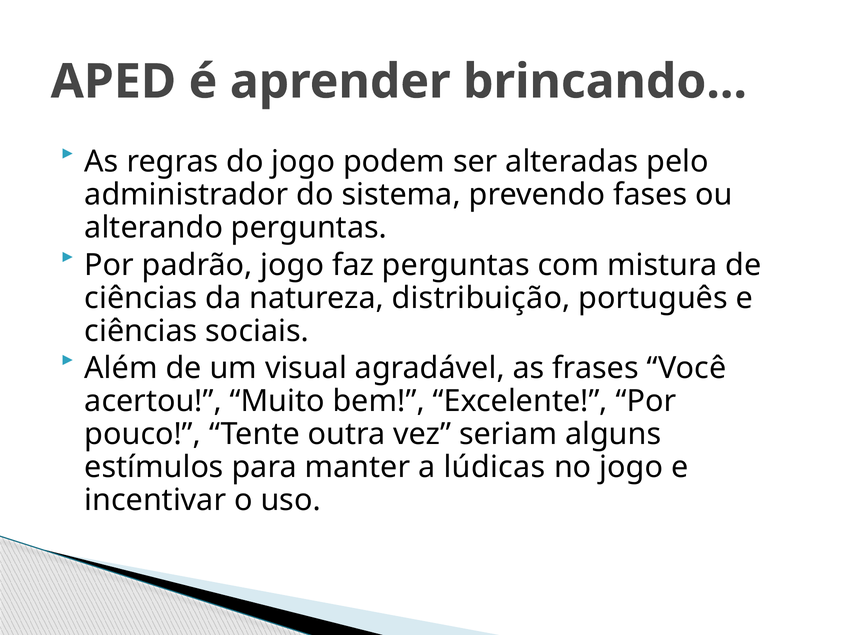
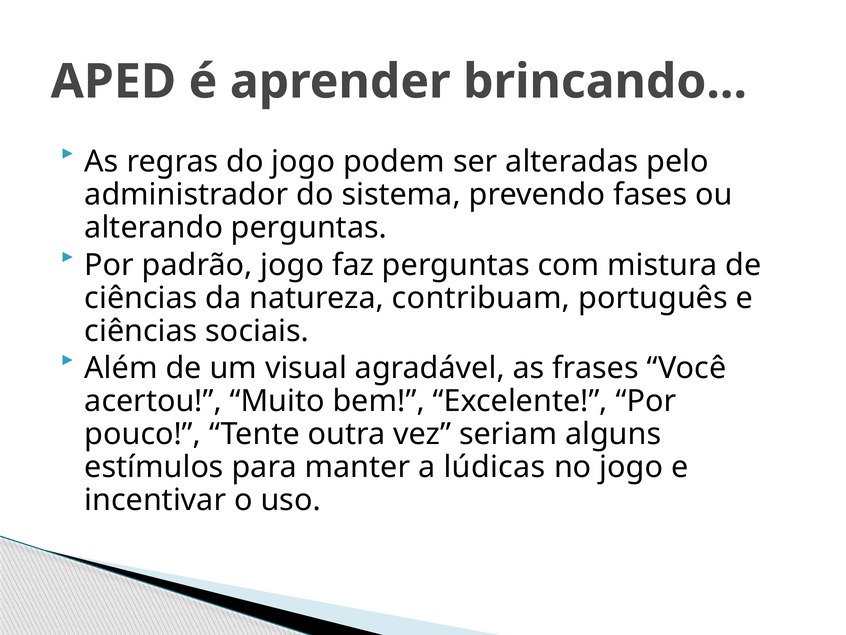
distribuição: distribuição -> contribuam (481, 298)
